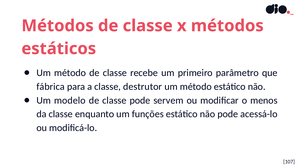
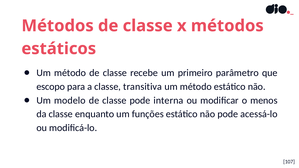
fábrica: fábrica -> escopo (51, 87)
destrutor: destrutor -> transitiva (143, 87)
servem: servem -> interna (168, 100)
